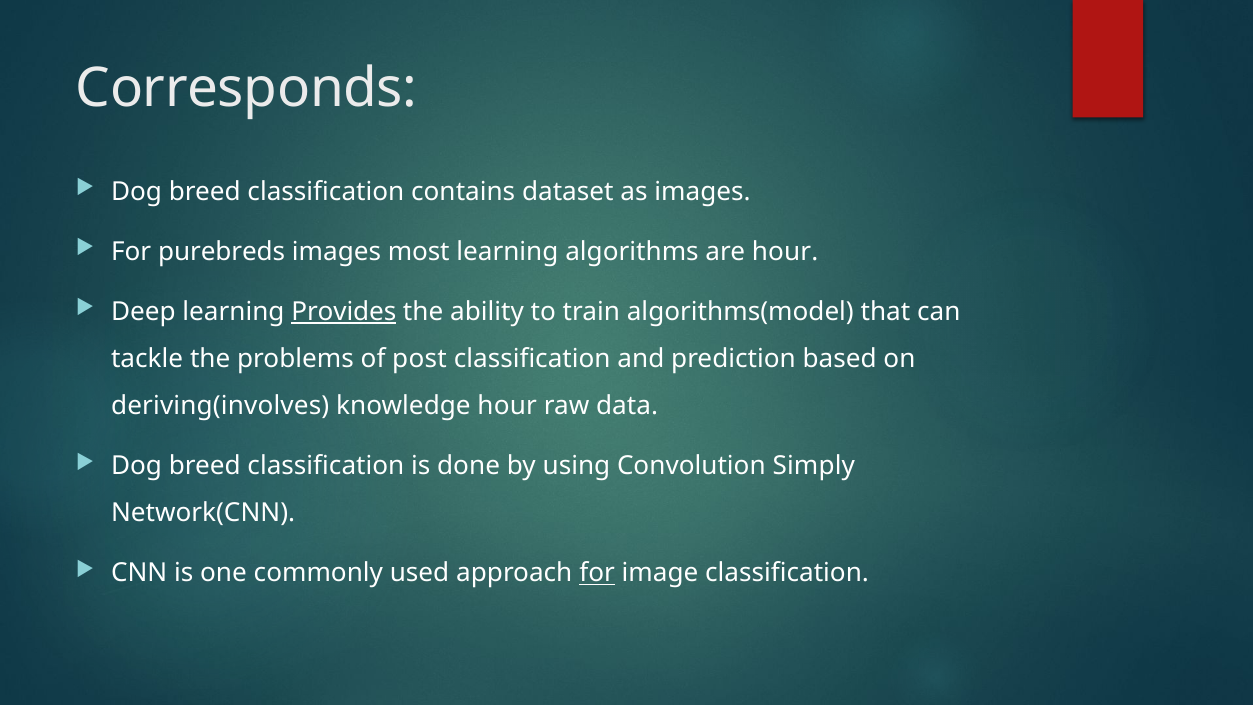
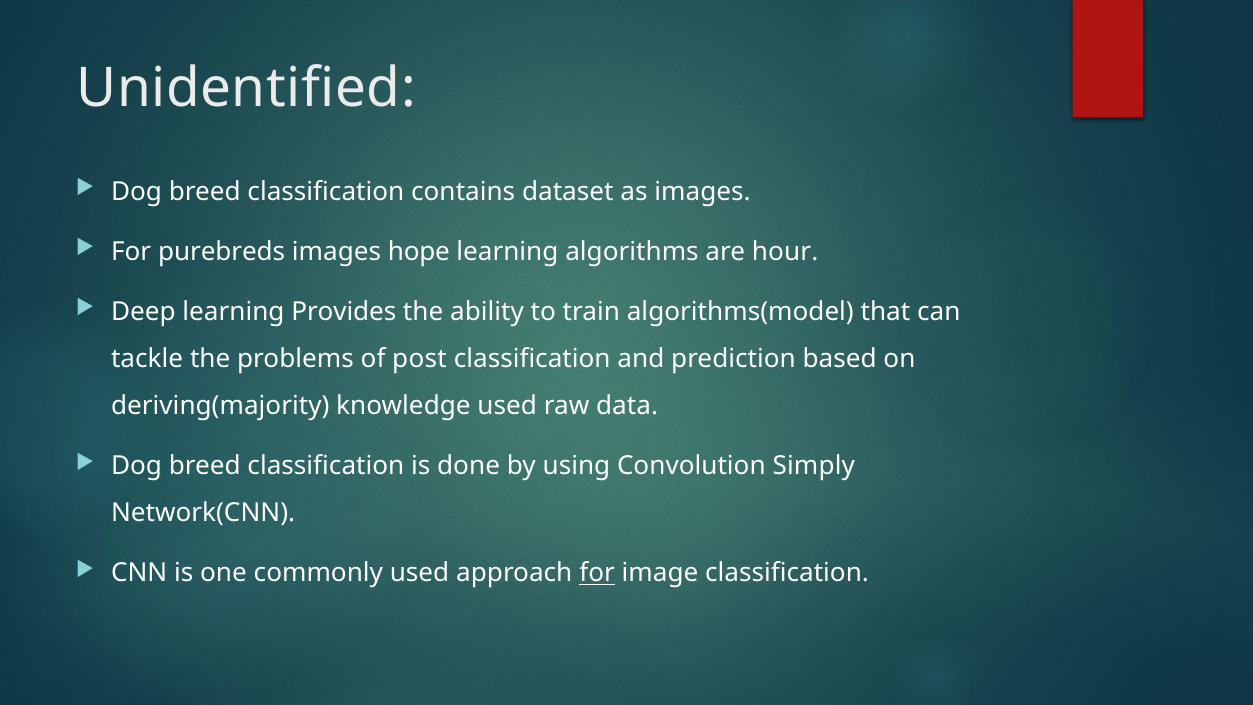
Corresponds: Corresponds -> Unidentified (246, 88)
most: most -> hope (419, 252)
Provides underline: present -> none (344, 312)
deriving(involves: deriving(involves -> deriving(majority (220, 406)
knowledge hour: hour -> used (507, 406)
